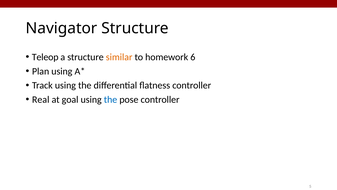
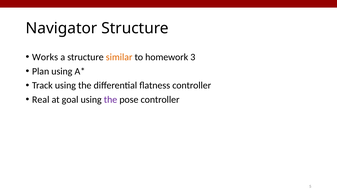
Teleop: Teleop -> Works (45, 57)
6: 6 -> 3 (193, 57)
the colour: blue -> purple (111, 99)
